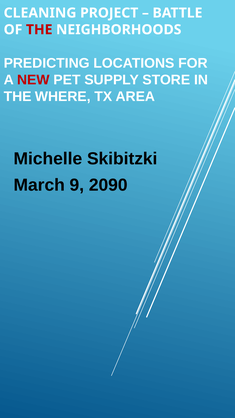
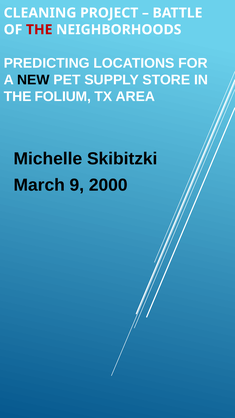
NEW colour: red -> black (33, 80)
WHERE: WHERE -> FOLIUM (63, 96)
2090: 2090 -> 2000 (108, 185)
